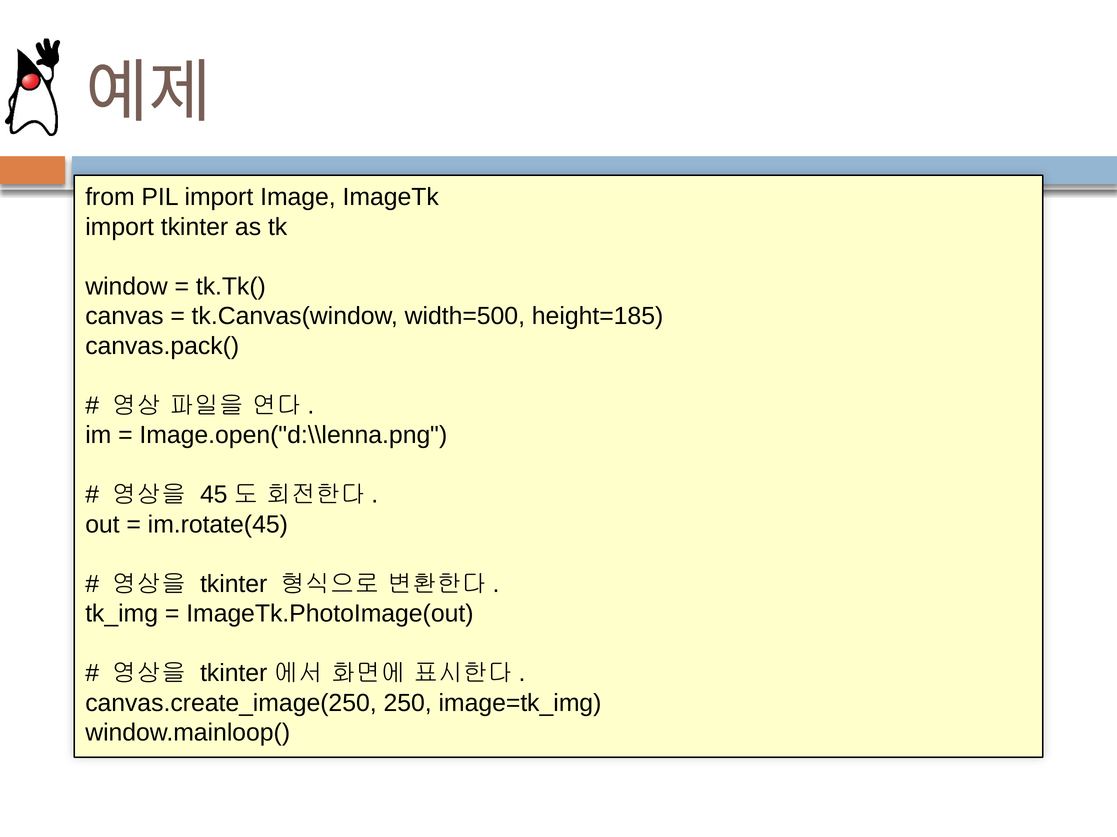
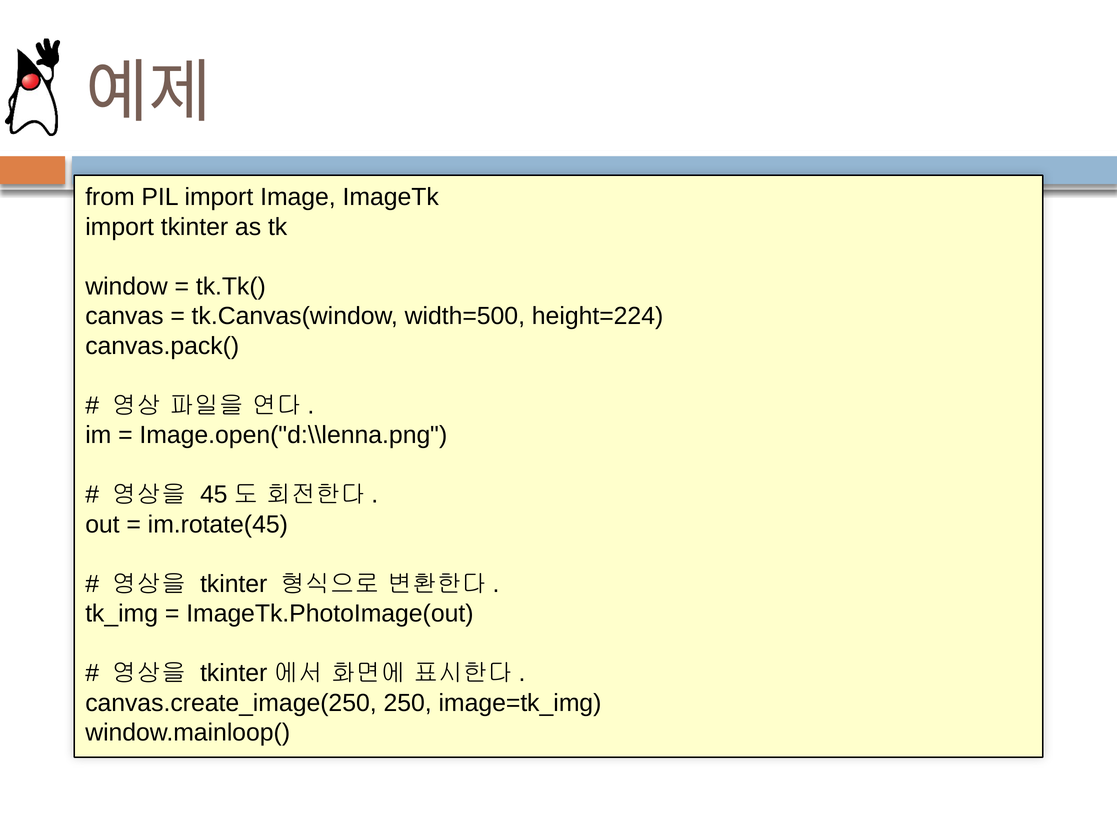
height=185: height=185 -> height=224 (598, 316)
